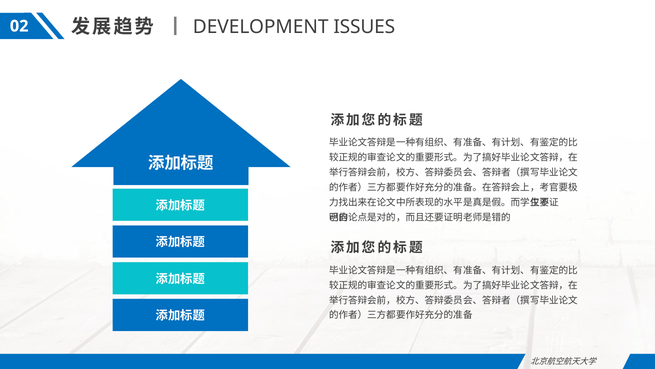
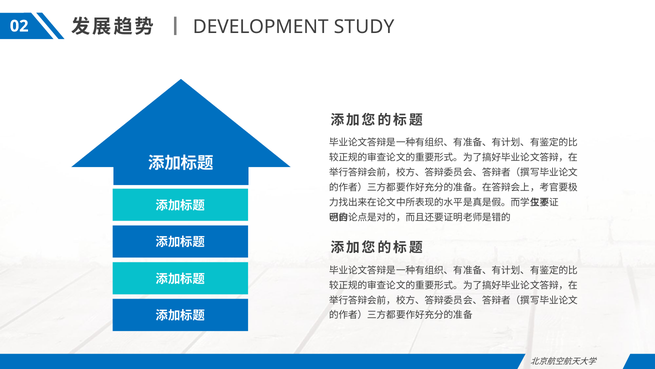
ISSUES: ISSUES -> STUDY (364, 27)
